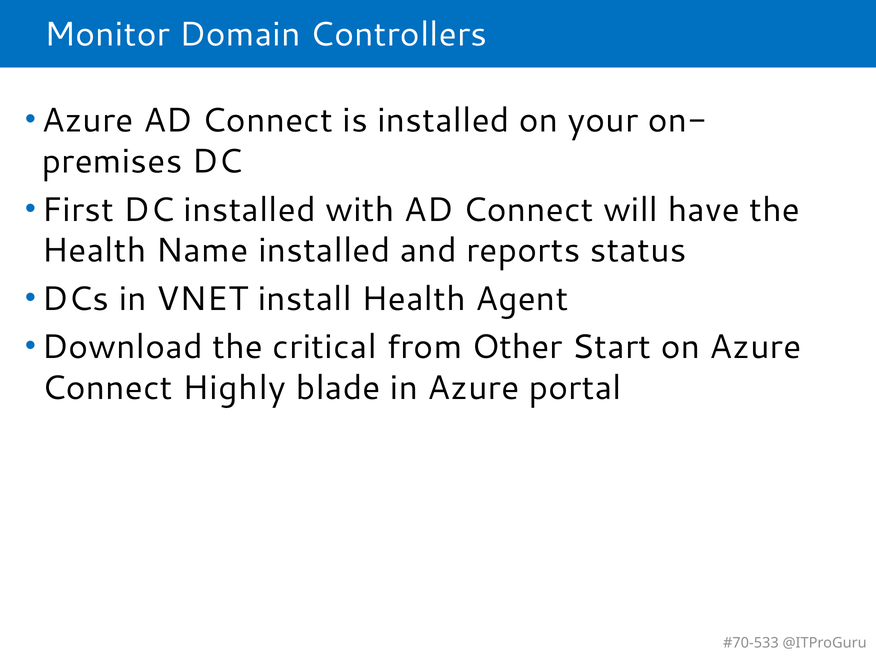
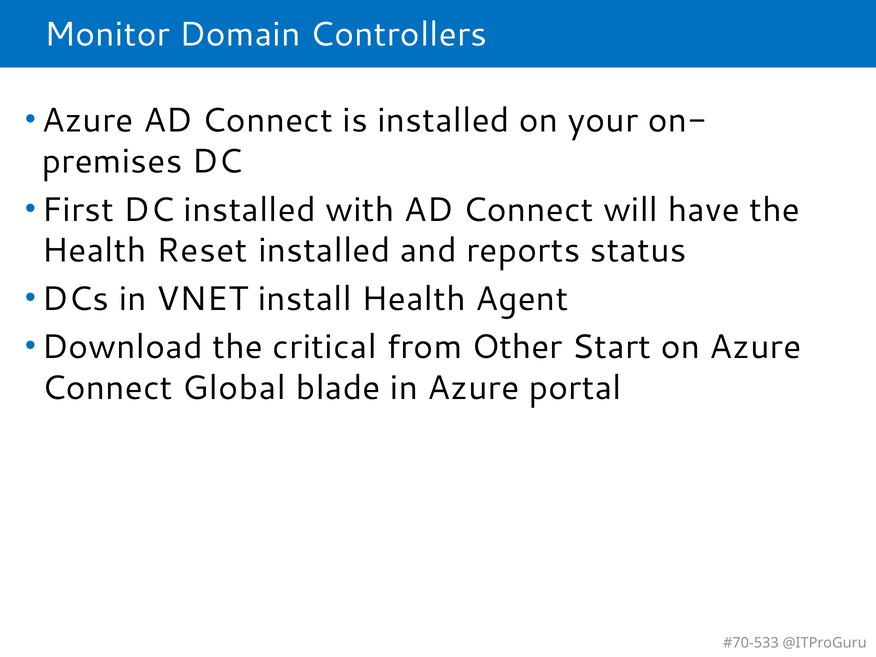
Name: Name -> Reset (202, 251)
Highly: Highly -> Global (234, 388)
